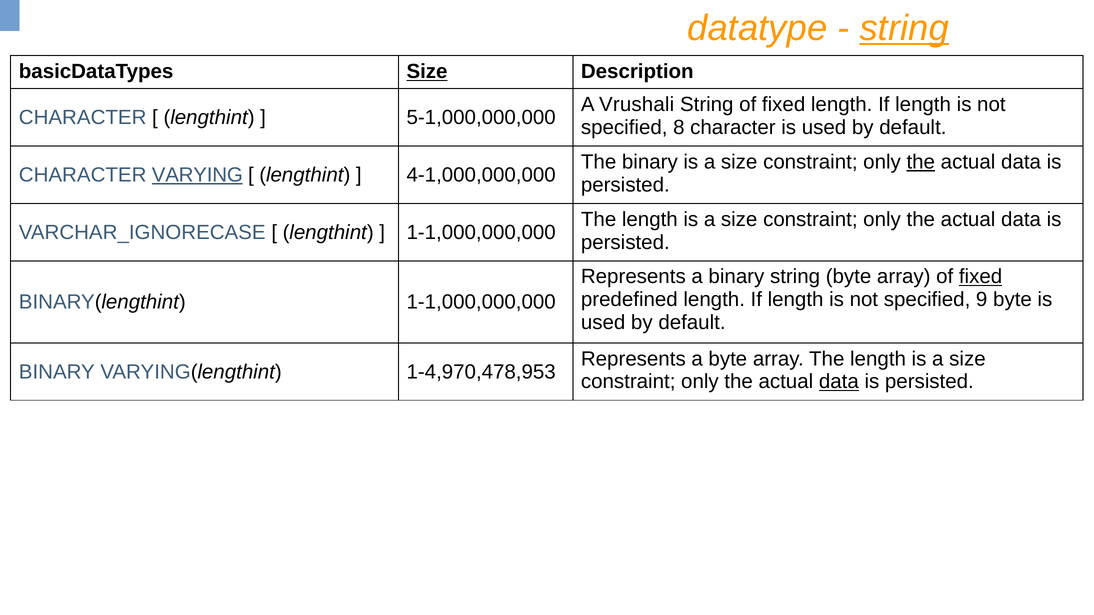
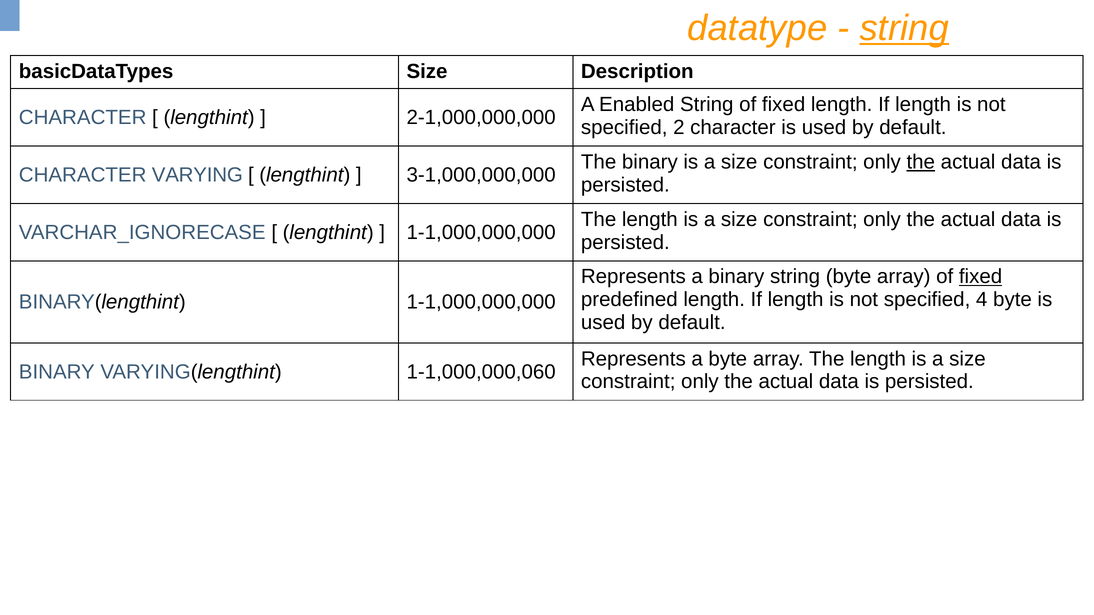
Size underline: present -> none (427, 72)
Vrushali: Vrushali -> Enabled (637, 104)
5-1,000,000,000: 5-1,000,000,000 -> 2-1,000,000,000 (481, 118)
8: 8 -> 2 (679, 127)
VARYING underline: present -> none (197, 175)
4-1,000,000,000: 4-1,000,000,000 -> 3-1,000,000,000 (481, 175)
9: 9 -> 4 (982, 300)
1-4,970,478,953: 1-4,970,478,953 -> 1-1,000,000,060 (481, 372)
data underline: present -> none (839, 382)
